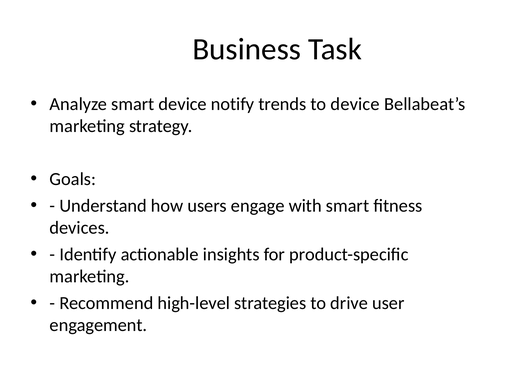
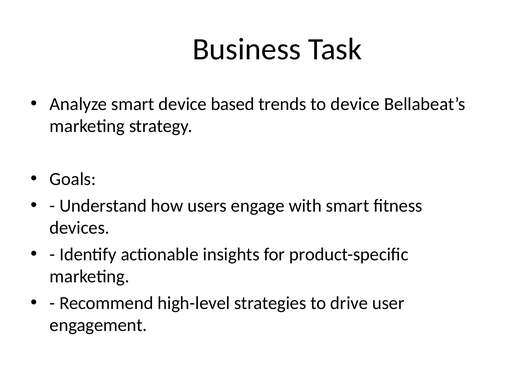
notify: notify -> based (233, 104)
